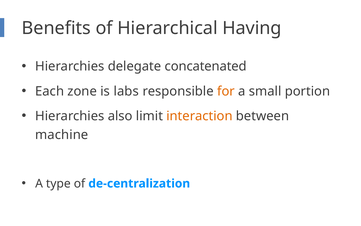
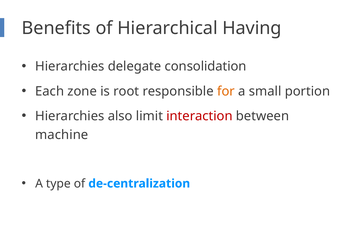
concatenated: concatenated -> consolidation (206, 66)
labs: labs -> root (126, 91)
interaction colour: orange -> red (199, 116)
